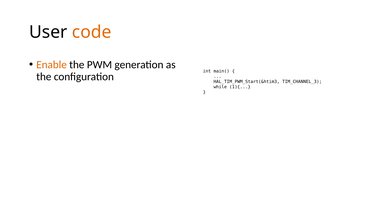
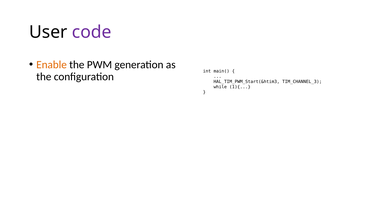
code colour: orange -> purple (92, 32)
